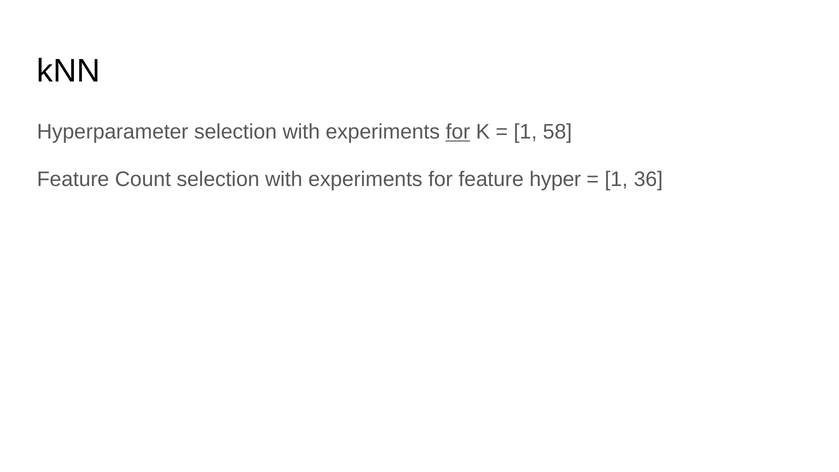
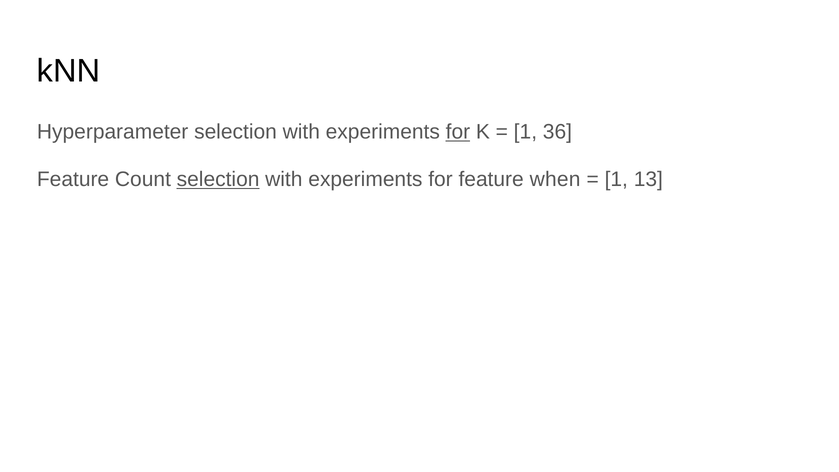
58: 58 -> 36 (557, 132)
selection underline: none -> present (218, 180)
hyper: hyper -> when (555, 180)
36: 36 -> 13 (648, 180)
